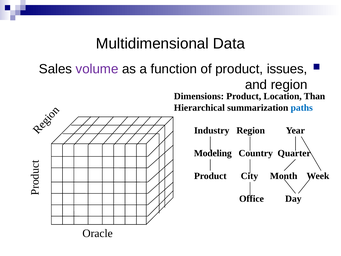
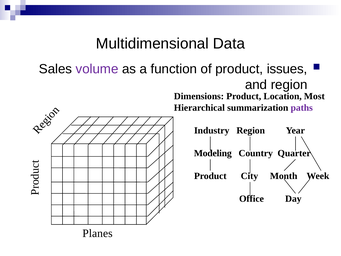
Than: Than -> Most (314, 96)
paths colour: blue -> purple (302, 108)
Oracle: Oracle -> Planes (98, 233)
